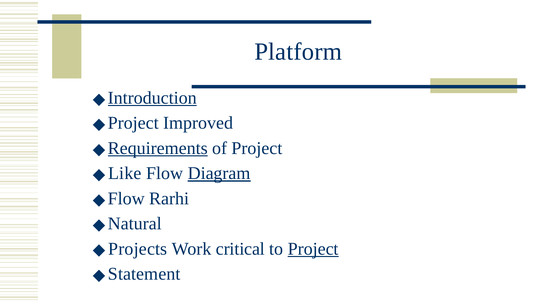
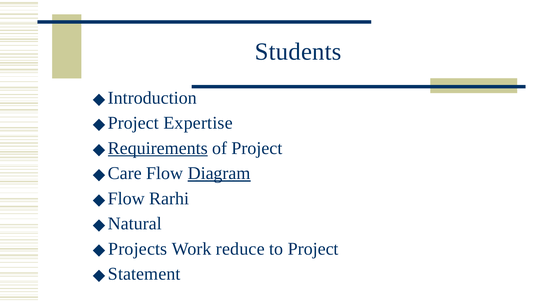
Platform: Platform -> Students (298, 52)
Introduction underline: present -> none (152, 98)
Improved: Improved -> Expertise (198, 123)
Like: Like -> Care (125, 173)
critical: critical -> reduce (240, 249)
Project underline: present -> none (313, 249)
